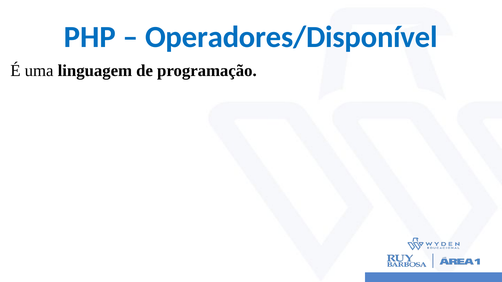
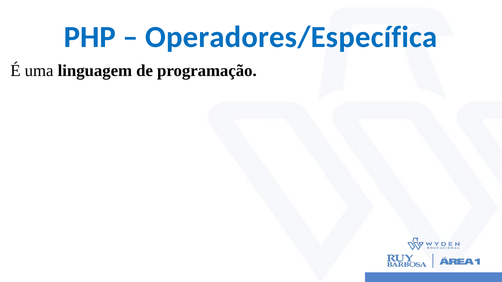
Operadores/Disponível: Operadores/Disponível -> Operadores/Específica (291, 37)
